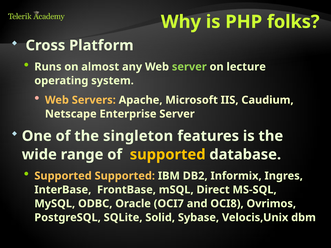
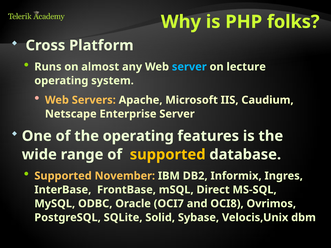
server colour: light green -> light blue (189, 67)
the singleton: singleton -> operating (138, 136)
Supported Supported: Supported -> November (125, 176)
